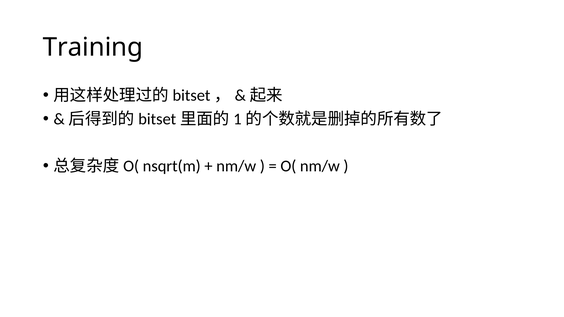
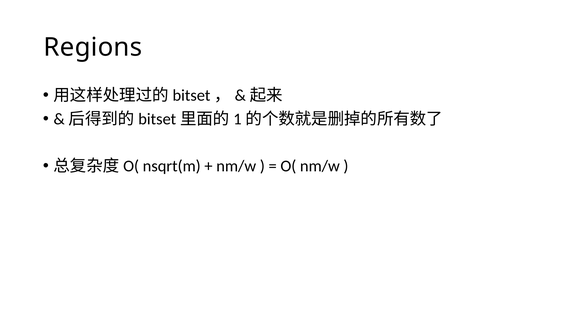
Training: Training -> Regions (93, 47)
